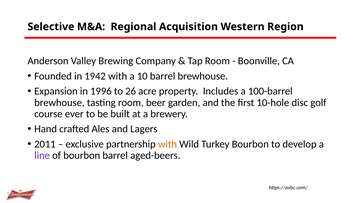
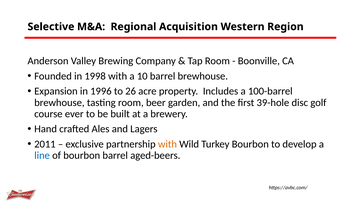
1942: 1942 -> 1998 (95, 76)
10-hole: 10-hole -> 39-hole (273, 103)
line colour: purple -> blue (42, 156)
